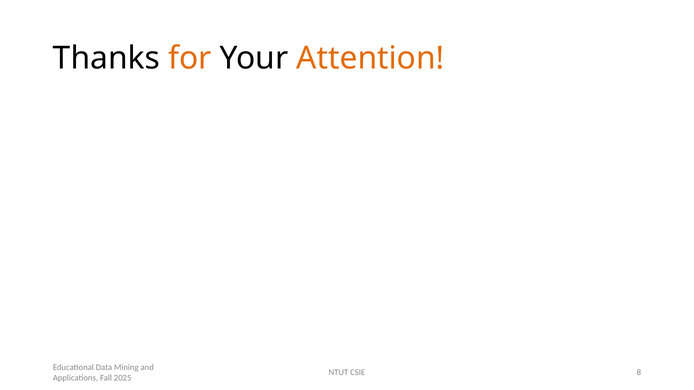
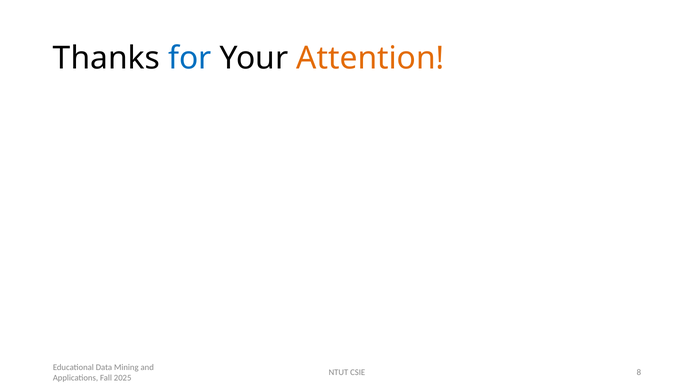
for colour: orange -> blue (190, 58)
